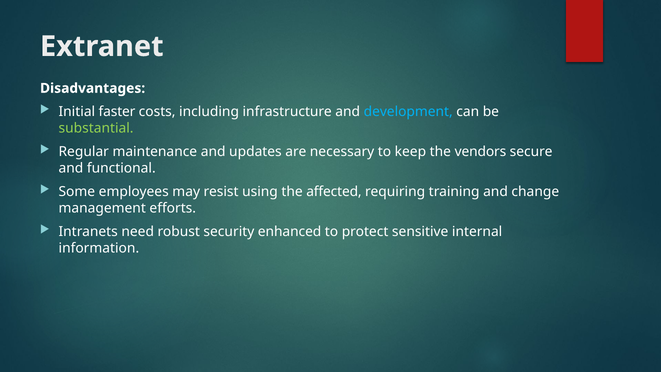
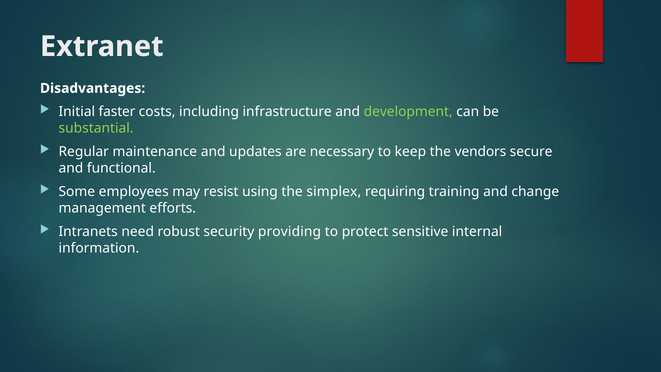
development colour: light blue -> light green (408, 112)
affected: affected -> simplex (334, 192)
enhanced: enhanced -> providing (290, 232)
